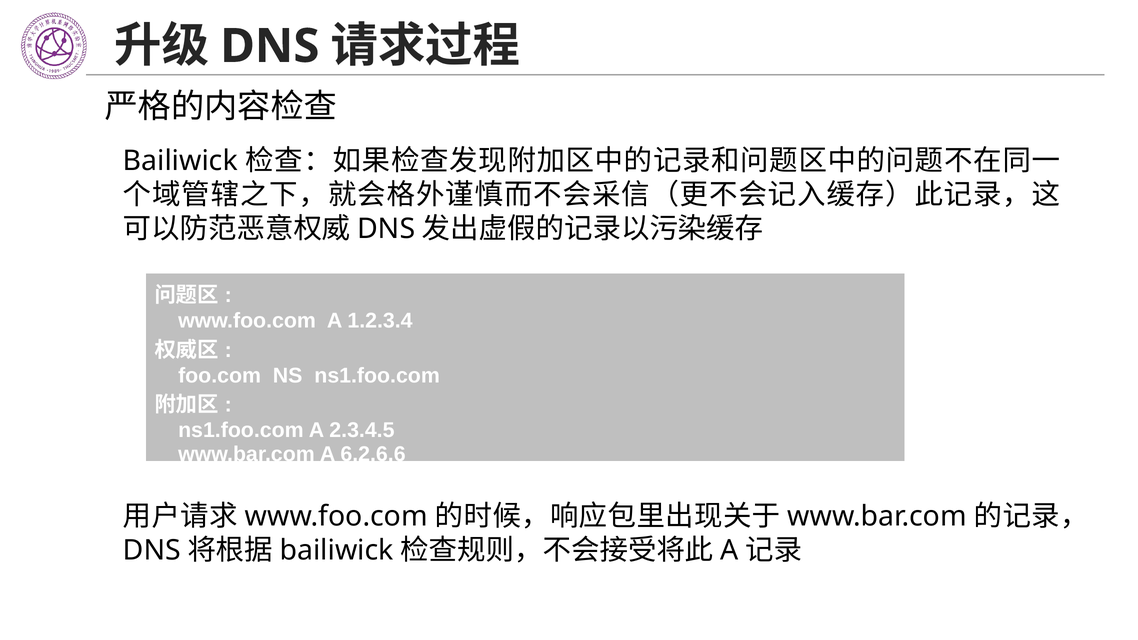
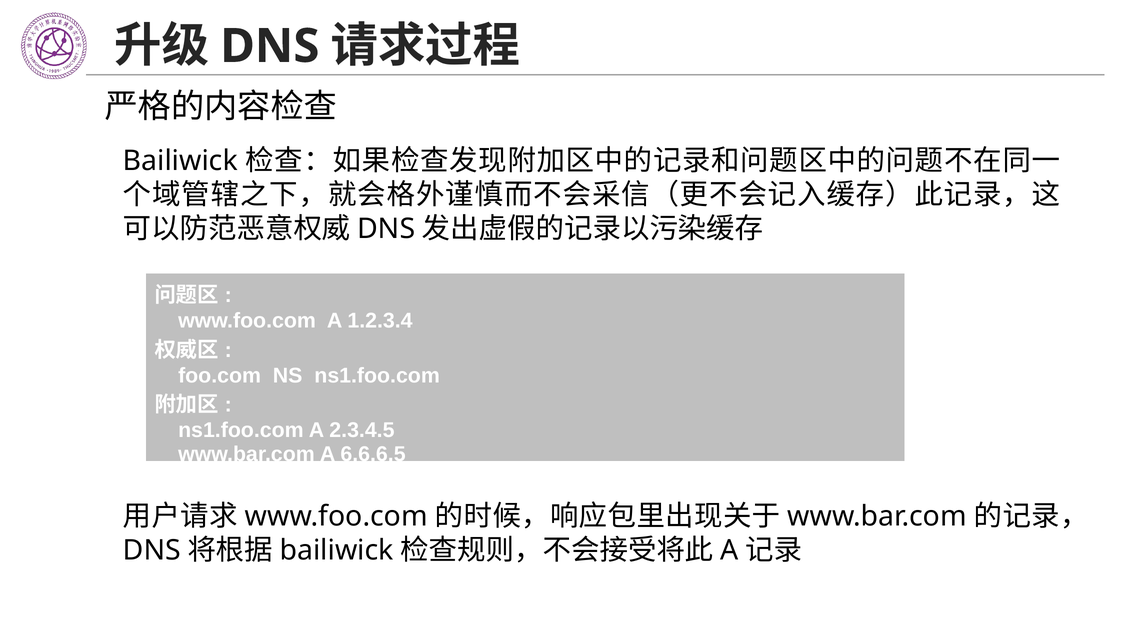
6.2.6.6: 6.2.6.6 -> 6.6.6.5 (373, 454)
